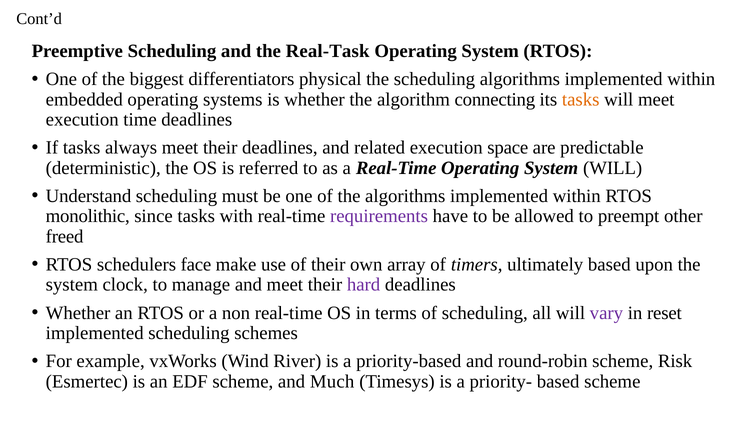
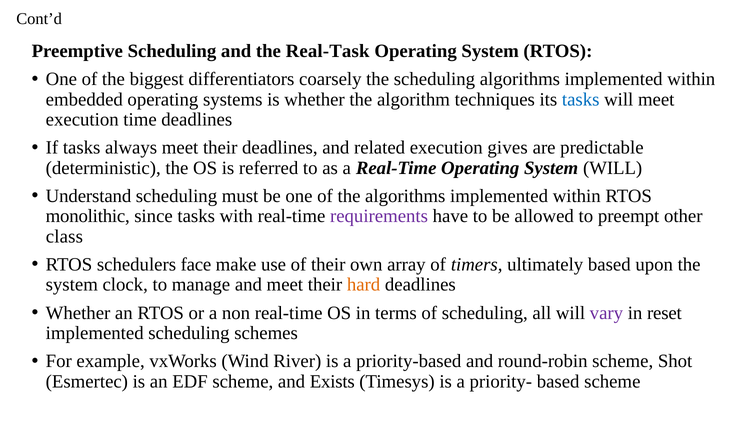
physical: physical -> coarsely (330, 79)
connecting: connecting -> techniques (495, 99)
tasks colour: orange -> blue (581, 99)
space: space -> gives (508, 148)
freed: freed -> class (64, 237)
hard colour: purple -> orange (364, 285)
Risk: Risk -> Shot (675, 362)
Much: Much -> Exists (332, 382)
